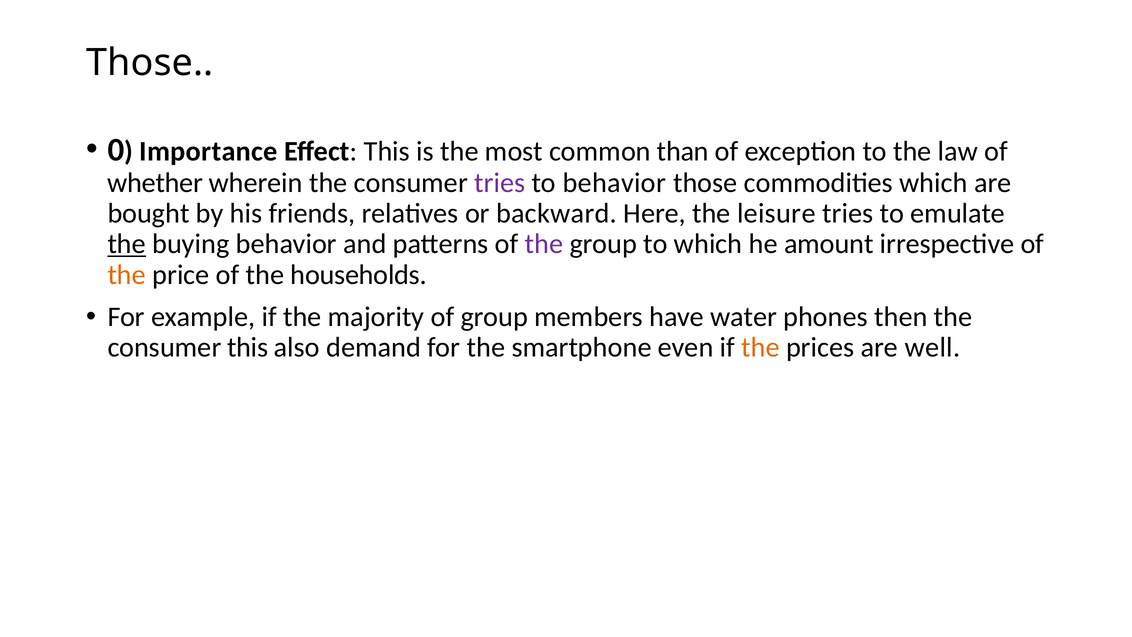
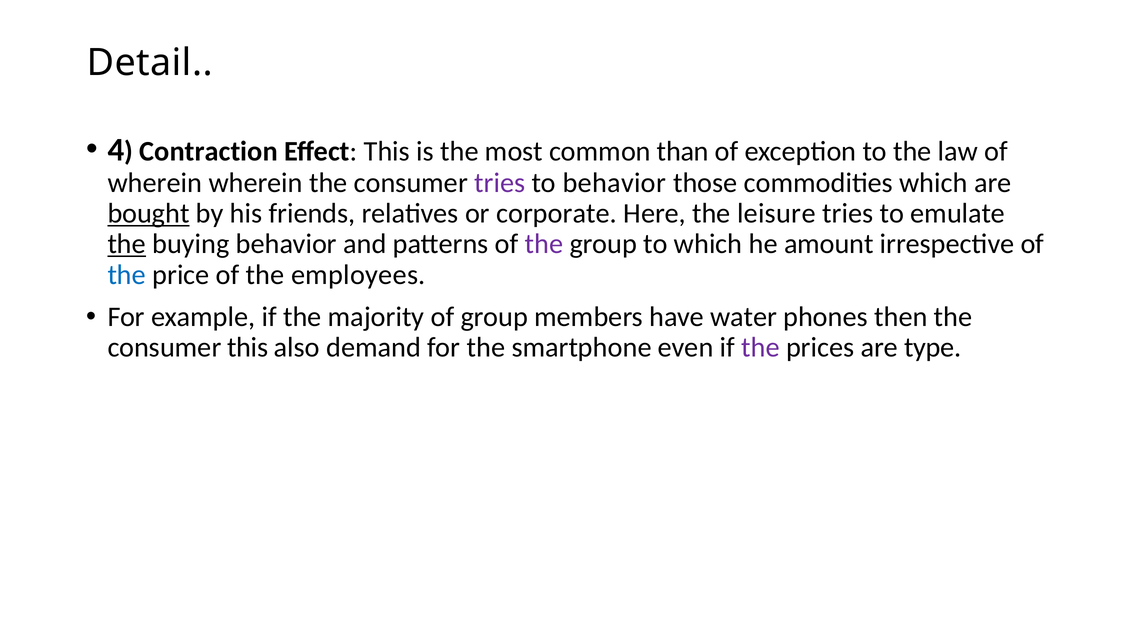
Those: Those -> Detail (150, 63)
0: 0 -> 4 (116, 150)
Importance: Importance -> Contraction (209, 151)
whether: whether -> wherein (155, 183)
bought underline: none -> present (148, 213)
backward: backward -> corporate (557, 213)
the colour: orange -> blue (127, 275)
households: households -> employees (358, 275)
the colour: orange -> purple (760, 347)
well: well -> type (933, 347)
